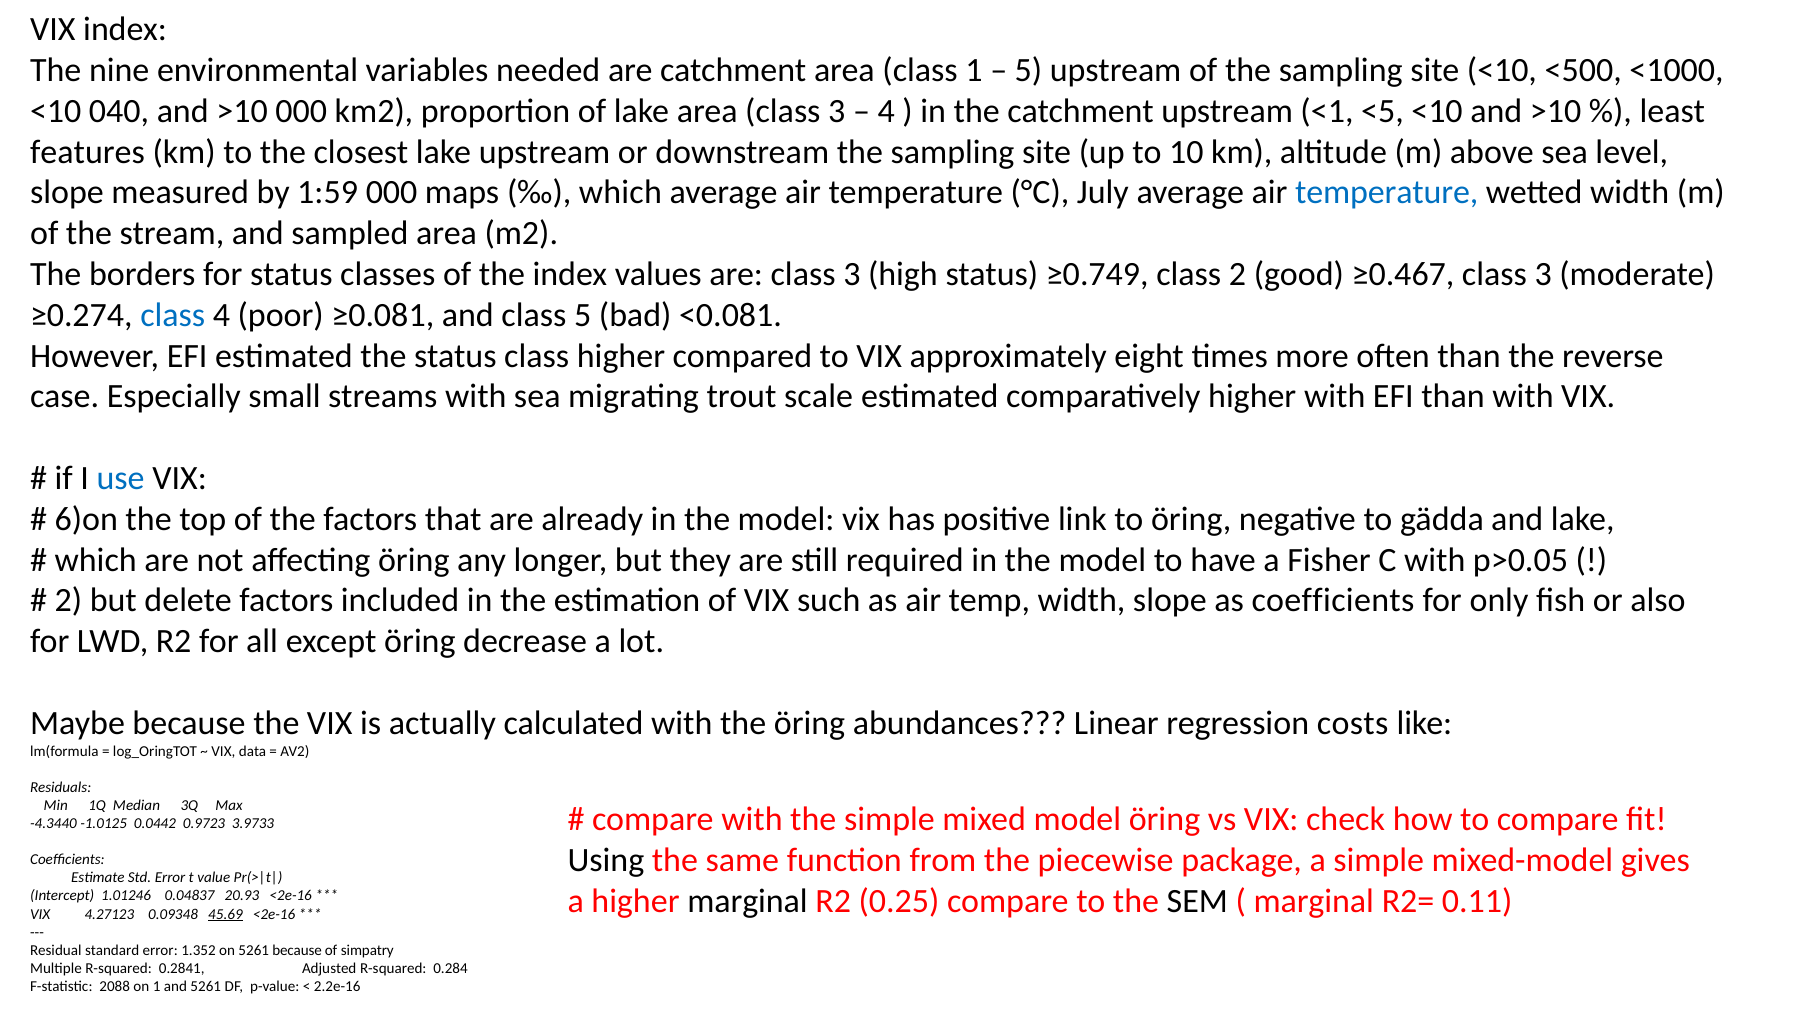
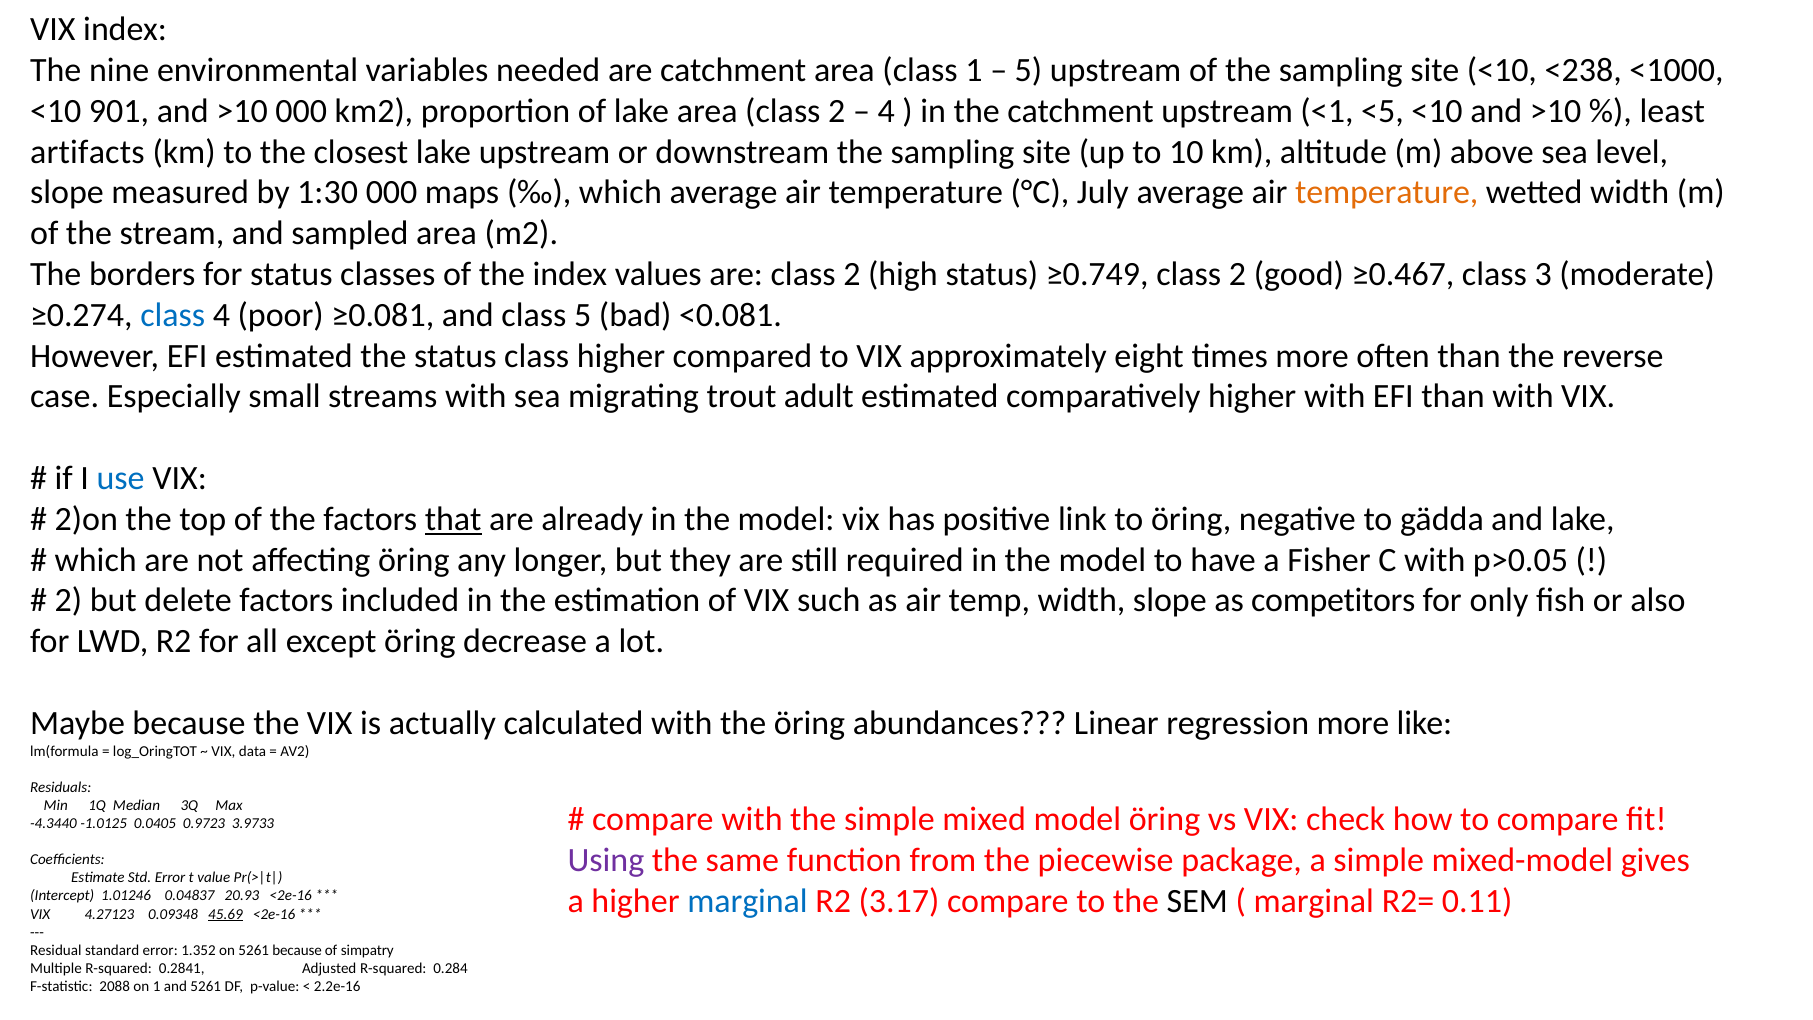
<500: <500 -> <238 (1583, 70)
040: 040 -> 901 (119, 111)
area class 3: 3 -> 2 (837, 111)
features: features -> artifacts (87, 152)
1:59: 1:59 -> 1:30 (328, 193)
temperature colour: blue -> orange (1387, 193)
are class 3: 3 -> 2 (852, 274)
scale: scale -> adult (819, 397)
6)on: 6)on -> 2)on (86, 519)
that underline: none -> present (453, 519)
as coefficients: coefficients -> competitors (1333, 601)
regression costs: costs -> more (1353, 723)
0.0442: 0.0442 -> 0.0405 (155, 823)
Using colour: black -> purple (606, 860)
marginal colour: black -> blue (747, 901)
0.25: 0.25 -> 3.17 (899, 901)
